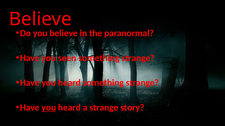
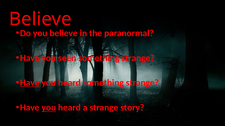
Have underline: none -> present (30, 83)
